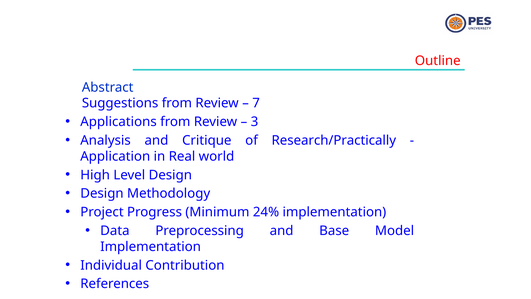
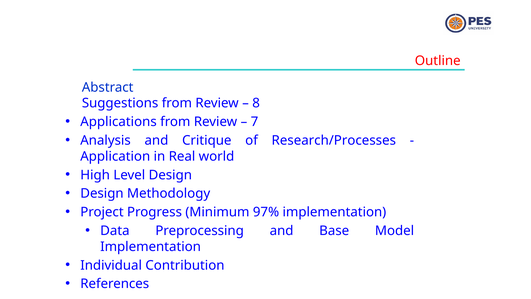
7: 7 -> 8 (256, 103)
3: 3 -> 7 (254, 122)
Research/Practically: Research/Practically -> Research/Processes (334, 140)
24%: 24% -> 97% (266, 212)
